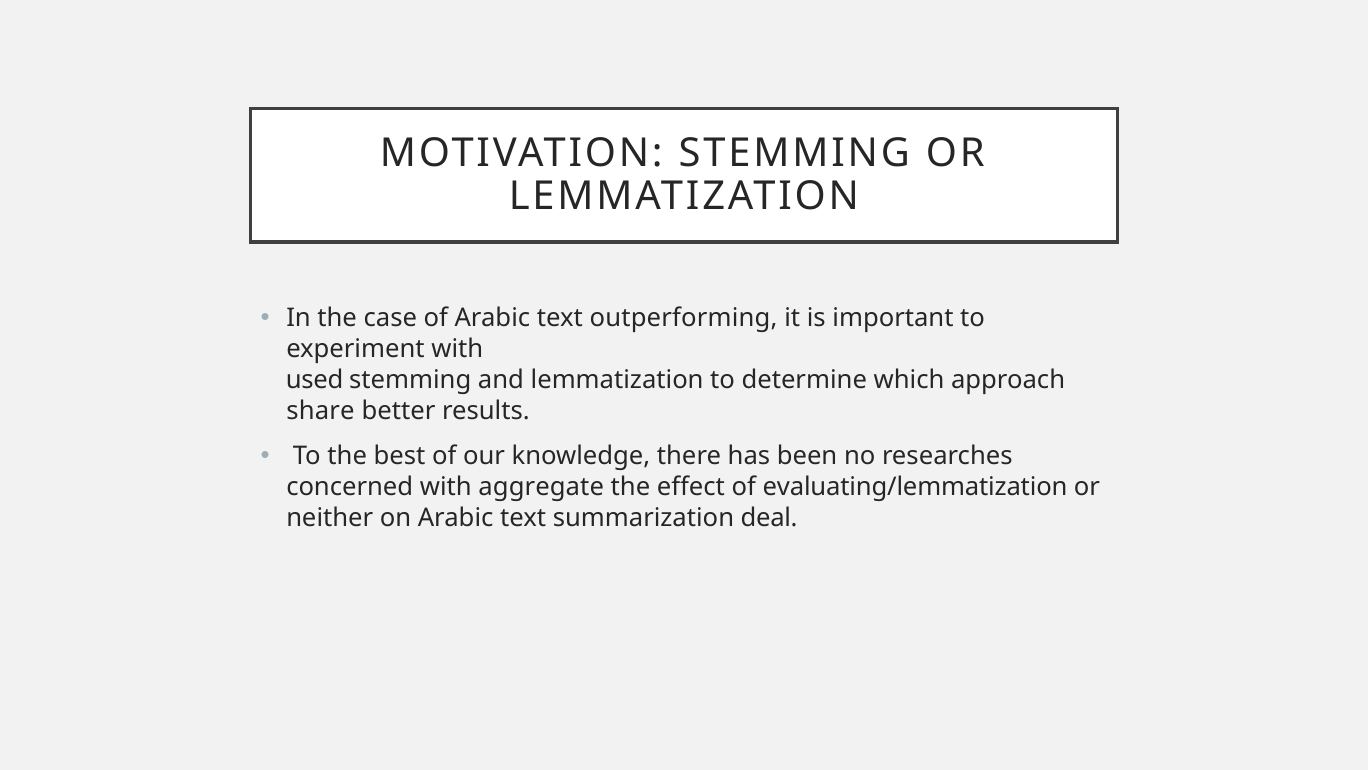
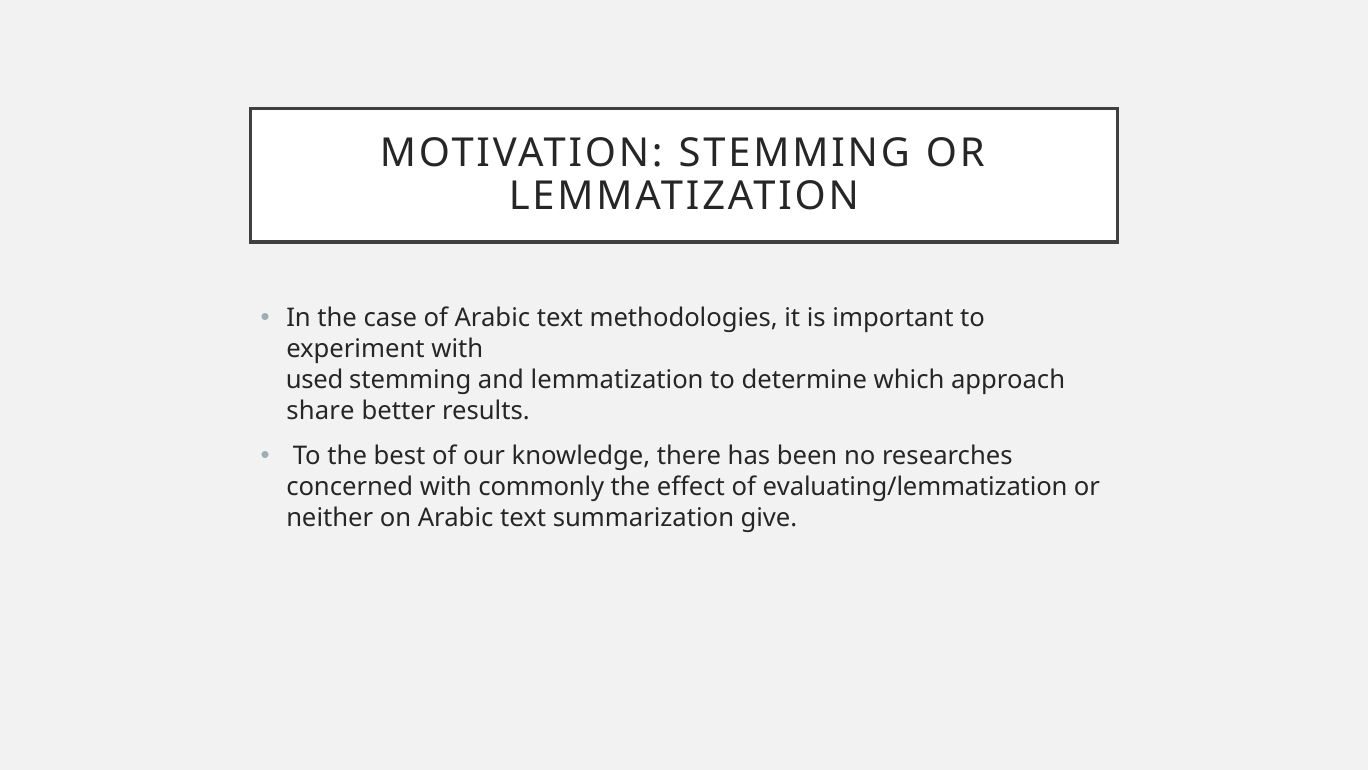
outperforming: outperforming -> methodologies (684, 318)
aggregate: aggregate -> commonly (541, 486)
deal: deal -> give (769, 517)
